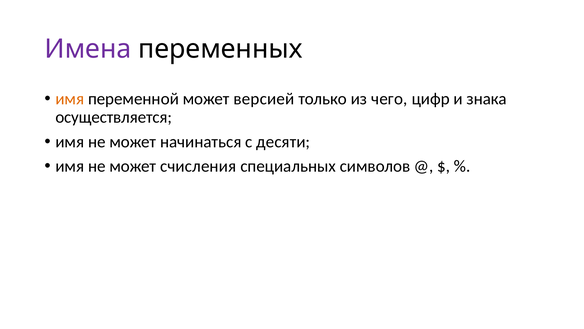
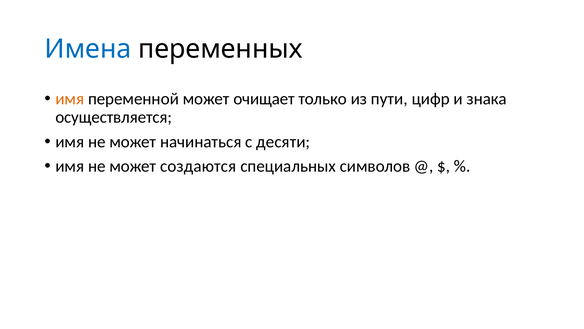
Имена colour: purple -> blue (88, 49)
версией: версией -> очищает (264, 99)
чего: чего -> пути (389, 99)
счисления: счисления -> создаются (198, 166)
